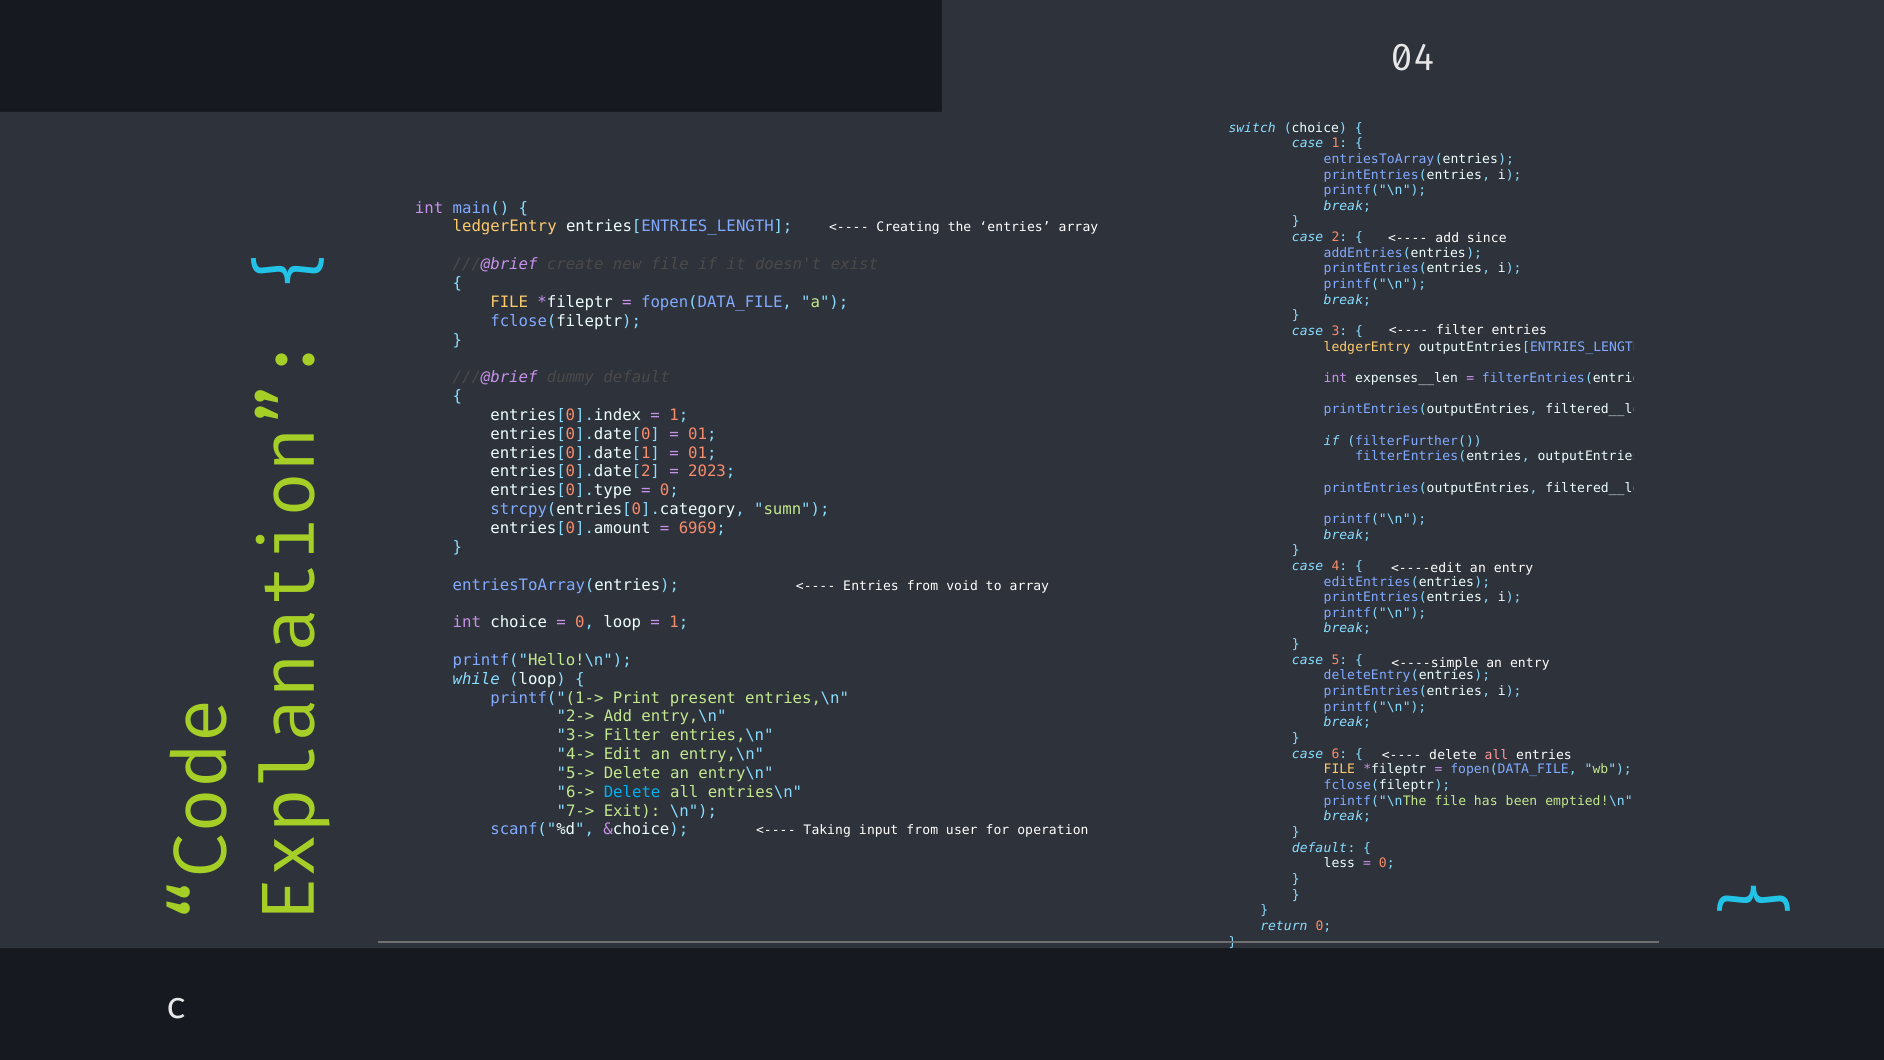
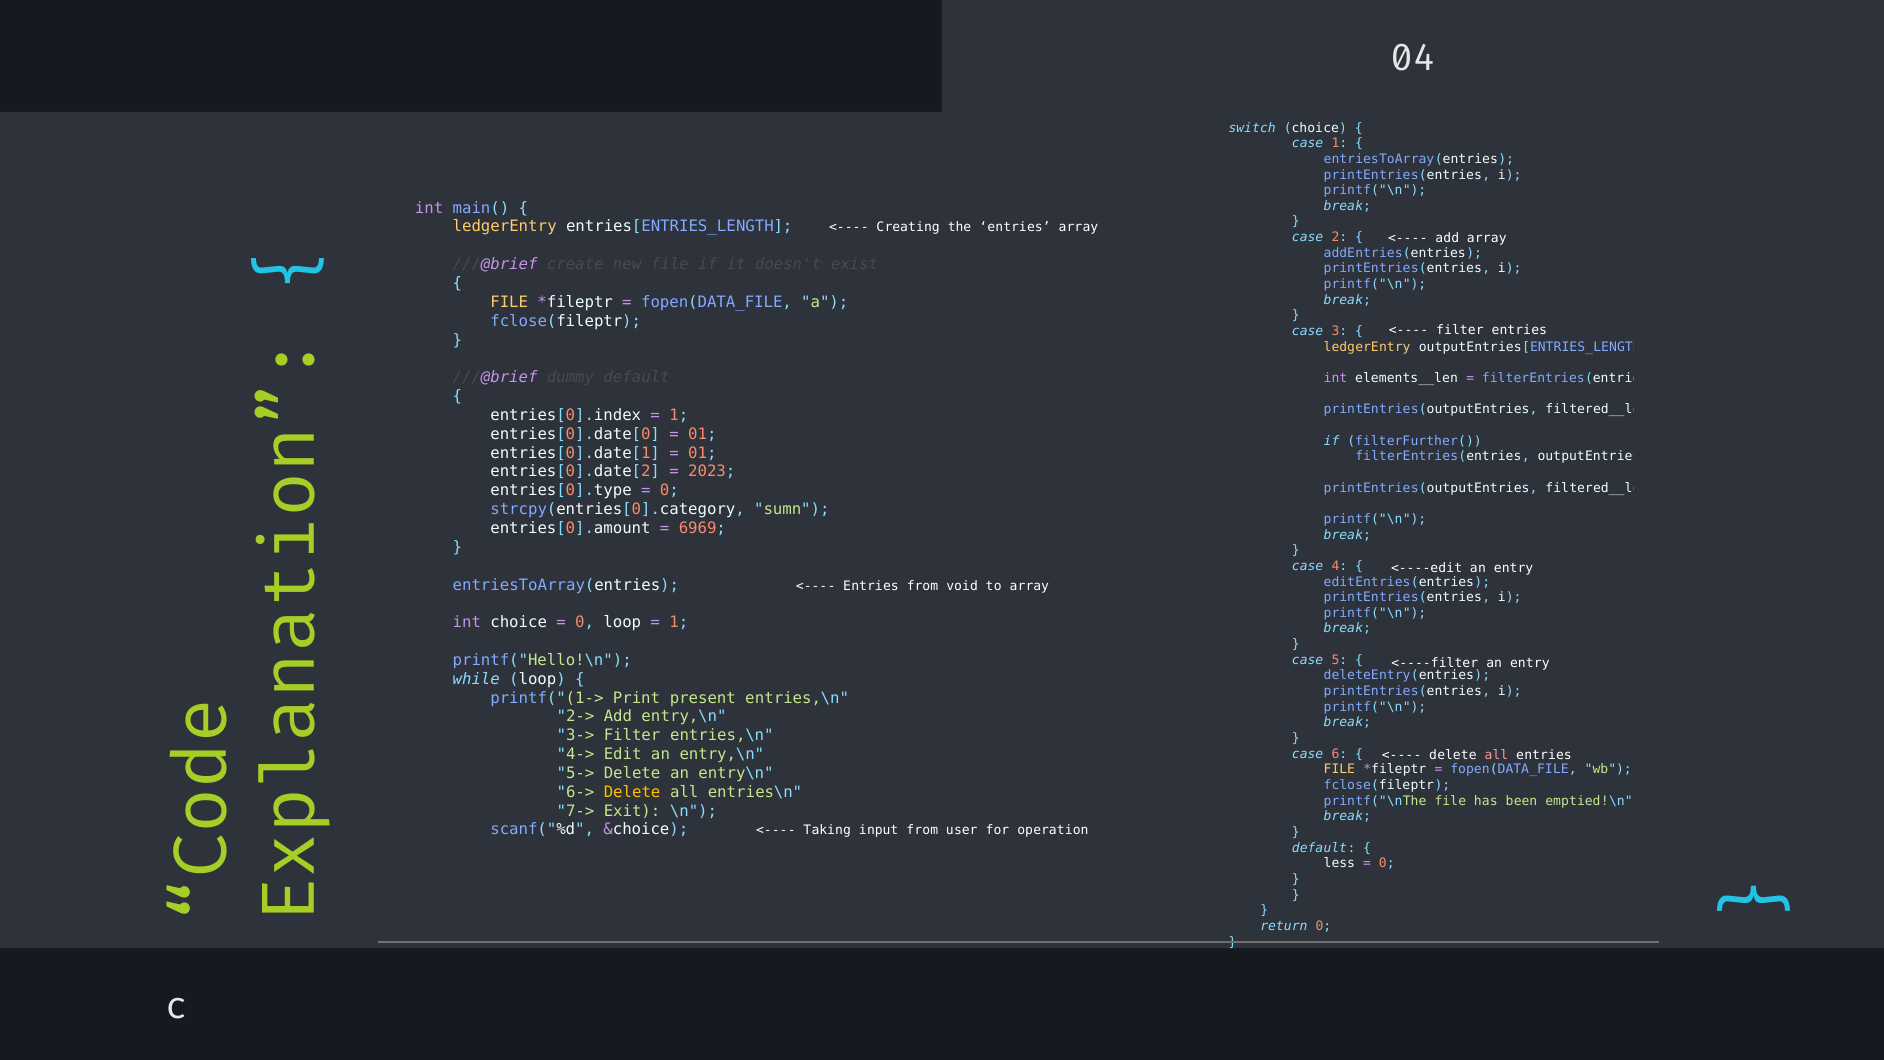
add since: since -> array (1487, 238)
expenses__len: expenses__len -> elements__len (1406, 378)
<----simple: <----simple -> <----filter (1435, 663)
Delete colour: light blue -> yellow (632, 792)
